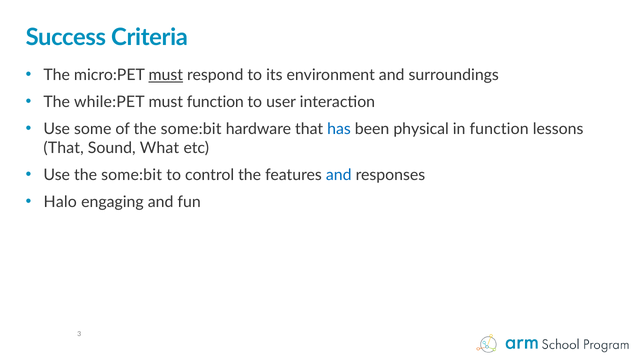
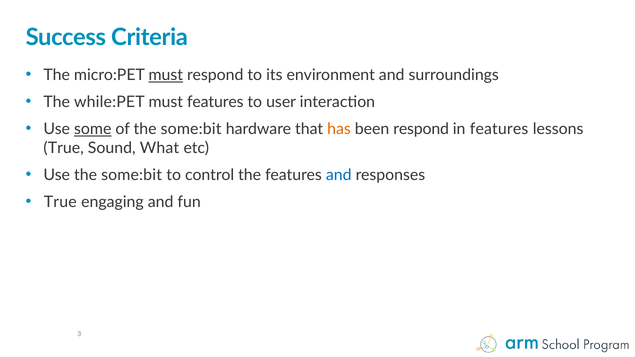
must function: function -> features (215, 102)
some underline: none -> present (93, 129)
has colour: blue -> orange (339, 129)
been physical: physical -> respond (421, 129)
in function: function -> features (499, 129)
That: That -> True (64, 148)
Halo: Halo -> True (60, 202)
